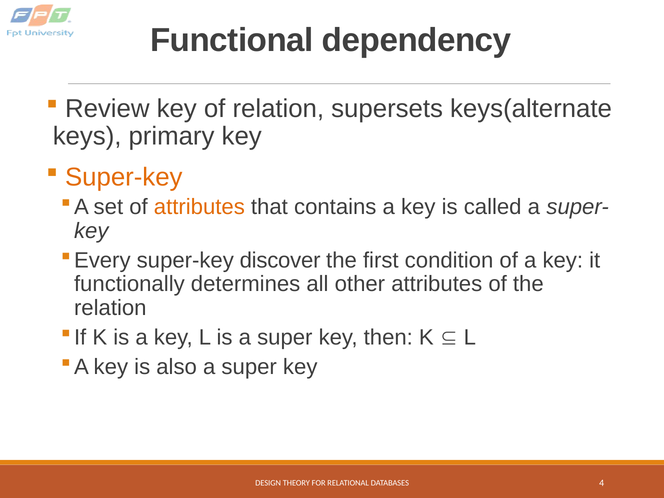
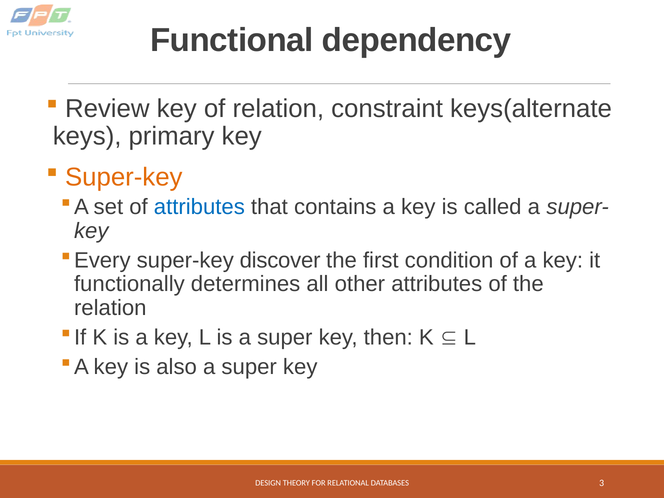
supersets: supersets -> constraint (387, 109)
attributes colour: orange -> blue (199, 207)
4: 4 -> 3 (602, 483)
